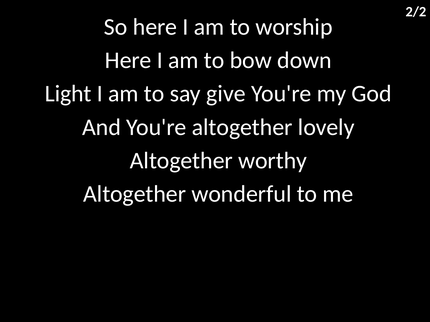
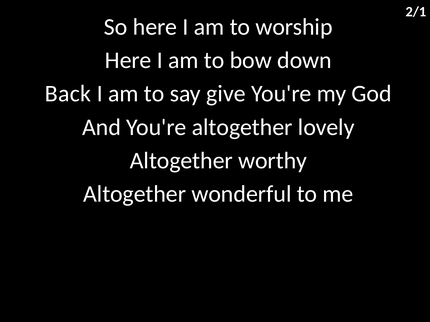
2/2: 2/2 -> 2/1 (416, 12)
Light: Light -> Back (68, 94)
